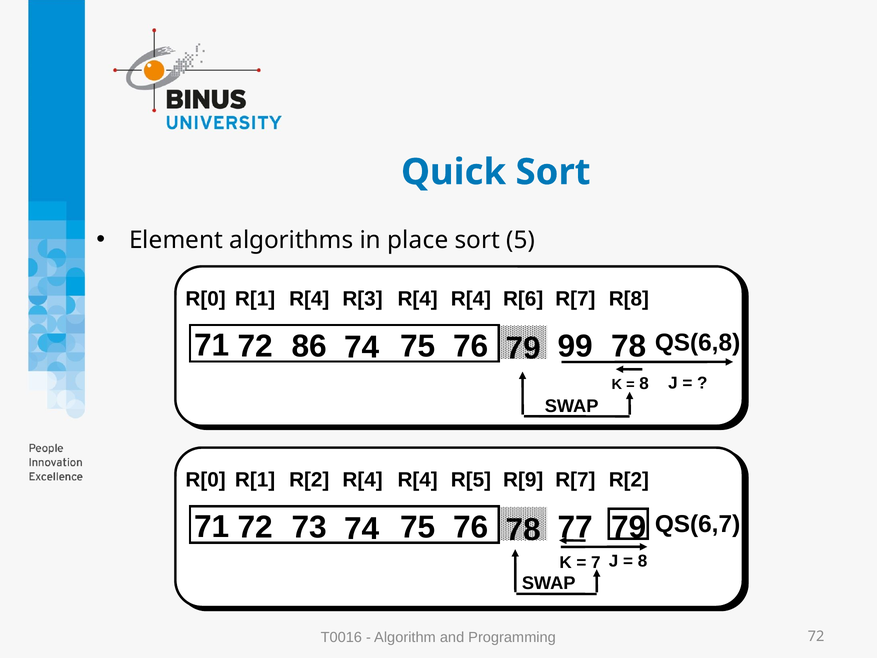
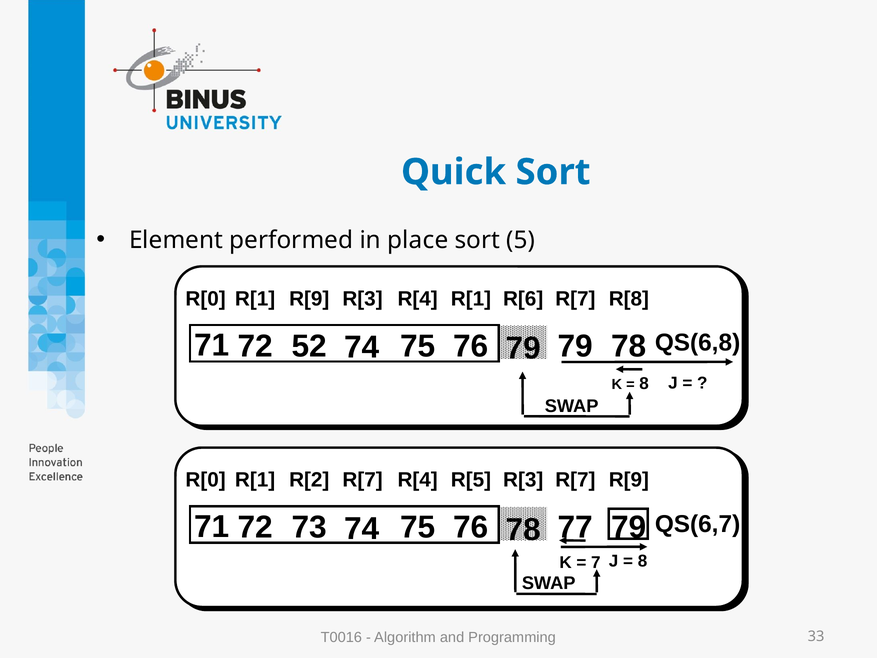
algorithms: algorithms -> performed (291, 240)
R[1 R[4: R[4 -> R[9 (309, 299)
R[3 R[4 R[4: R[4 -> R[1 (471, 299)
86: 86 -> 52 (309, 346)
79 99: 99 -> 79 (575, 346)
R[2 R[4: R[4 -> R[7 (363, 480)
R[5 R[9: R[9 -> R[3 (523, 480)
R[7 R[2: R[2 -> R[9 (629, 480)
Programming 72: 72 -> 33 (816, 636)
